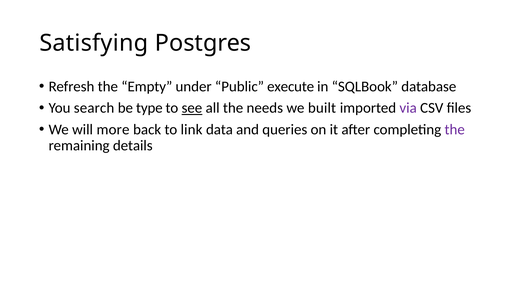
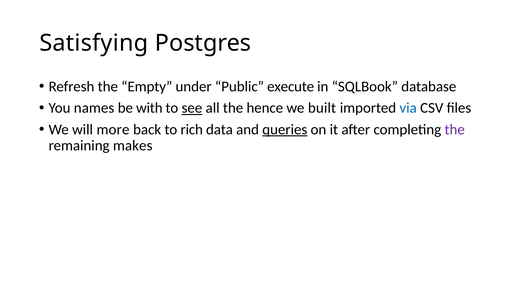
search: search -> names (94, 108)
type: type -> with (149, 108)
needs: needs -> hence (265, 108)
via colour: purple -> blue (408, 108)
link: link -> rich (192, 130)
queries underline: none -> present (285, 130)
details: details -> makes (133, 146)
